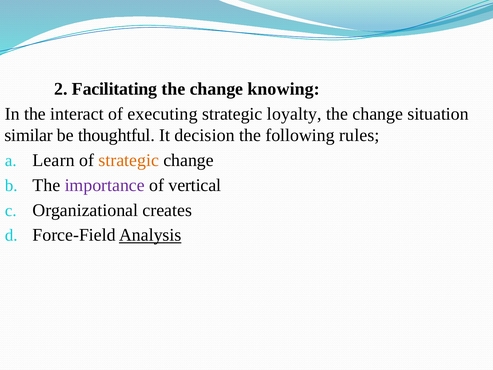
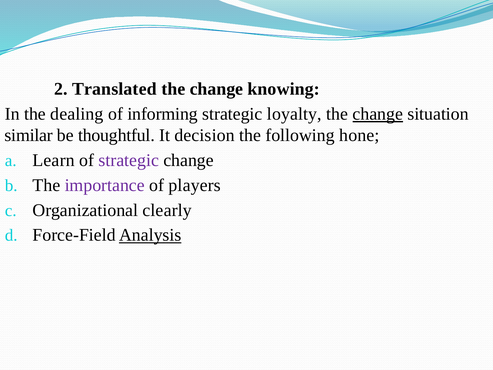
Facilitating: Facilitating -> Translated (114, 89)
interact: interact -> dealing (77, 114)
executing: executing -> informing (163, 114)
change underline: none -> present (378, 114)
rules: rules -> hone (359, 135)
strategic colour: orange -> purple (129, 160)
vertical: vertical -> players (195, 185)
creates: creates -> clearly (167, 210)
